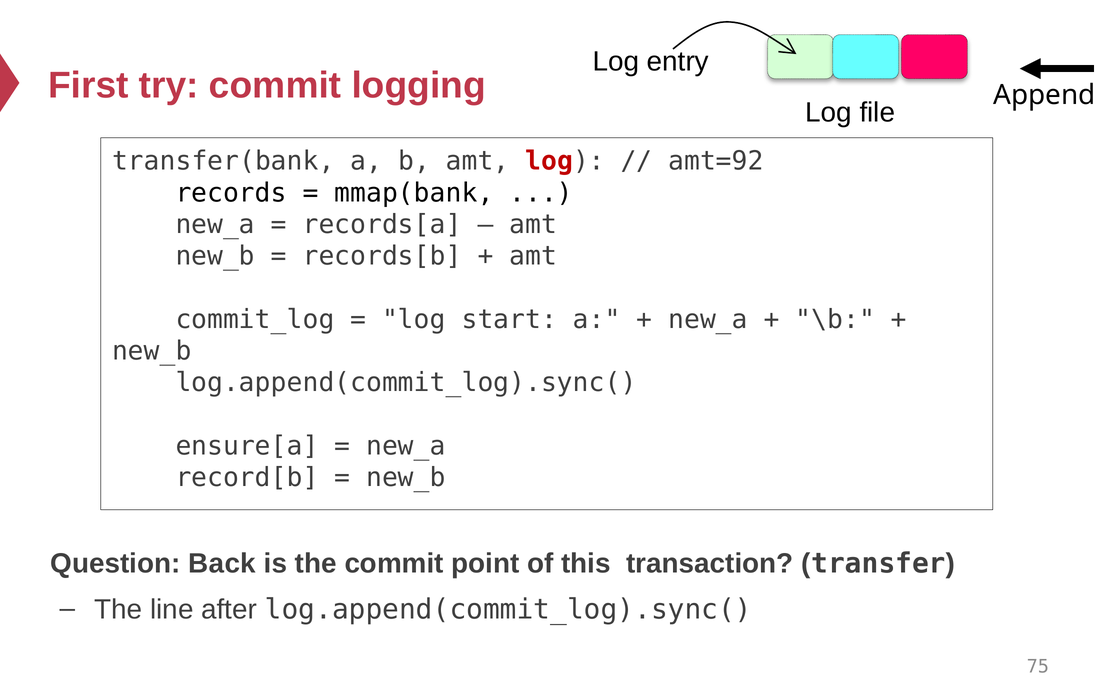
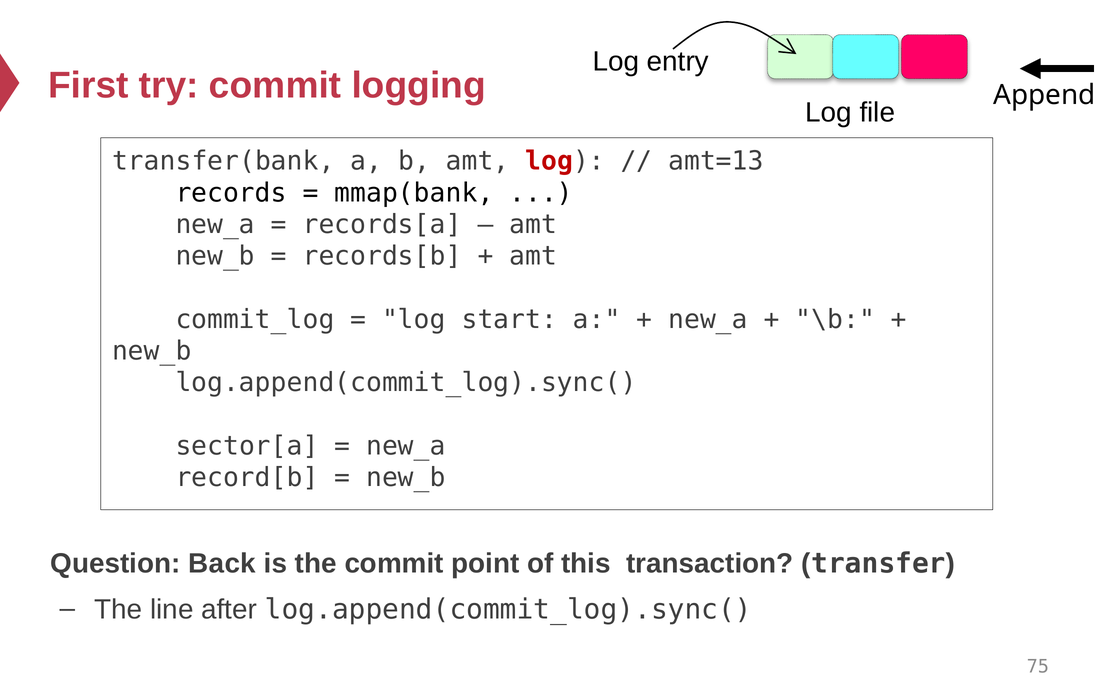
amt=92: amt=92 -> amt=13 (716, 161)
ensure[a: ensure[a -> sector[a (247, 446)
